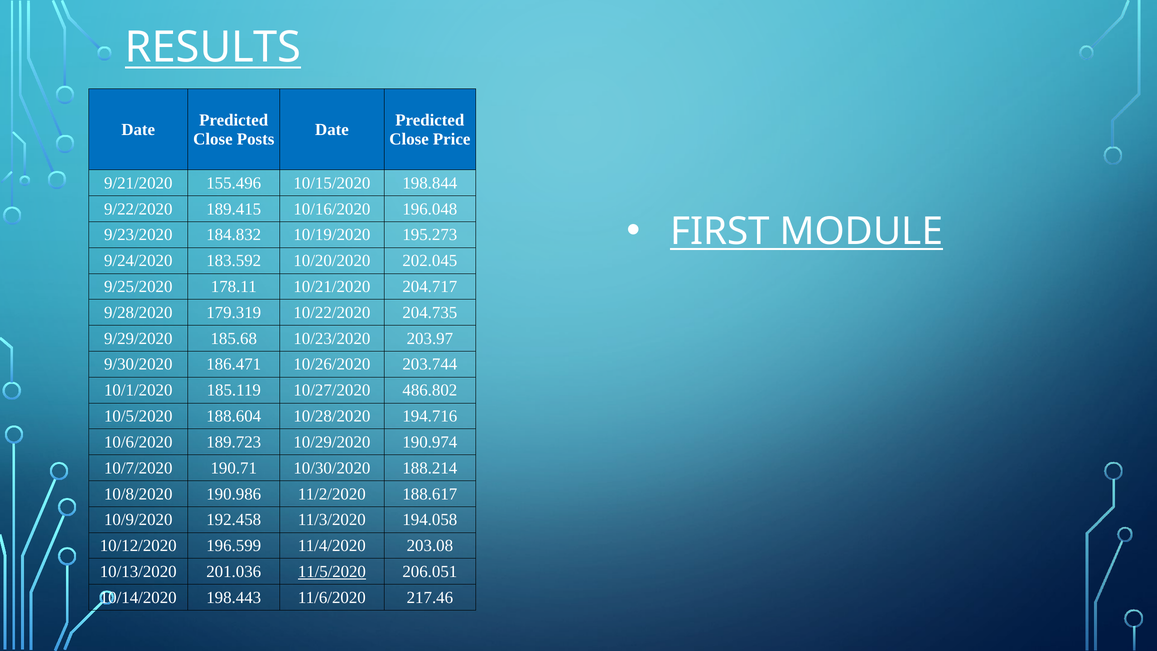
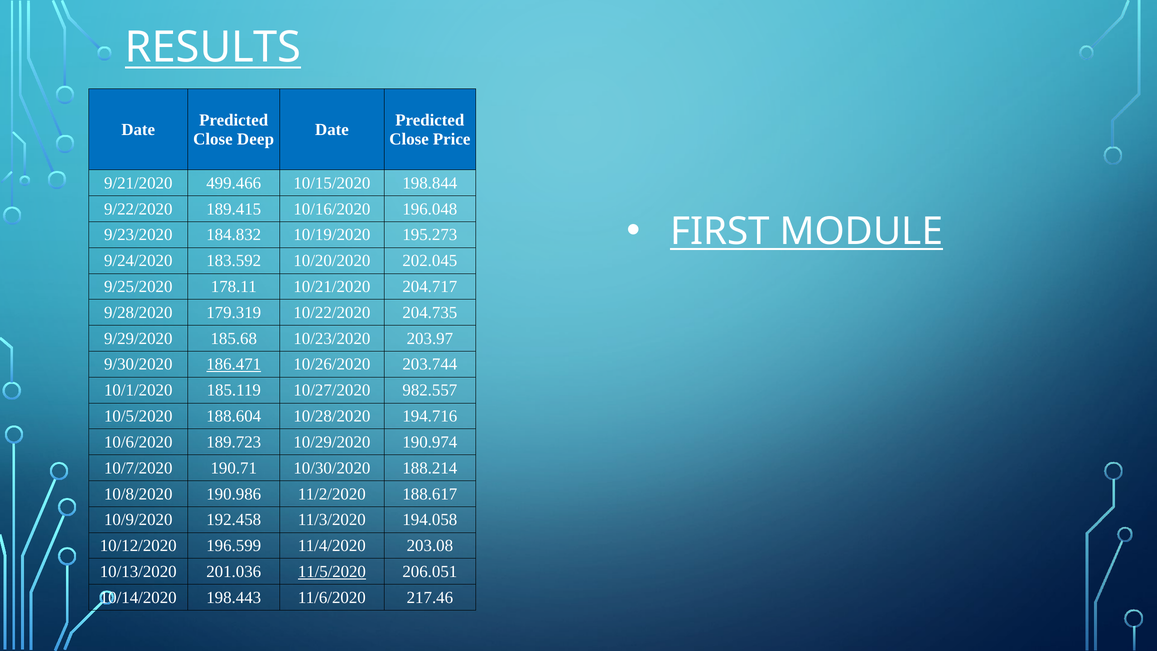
Posts: Posts -> Deep (256, 139)
155.496: 155.496 -> 499.466 (234, 183)
186.471 underline: none -> present (234, 364)
486.802: 486.802 -> 982.557 (430, 390)
